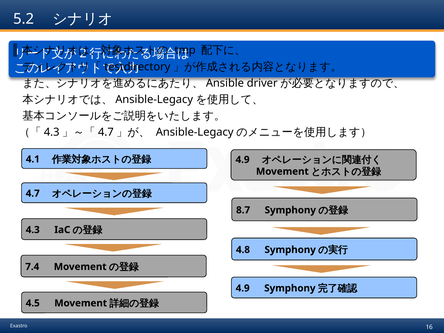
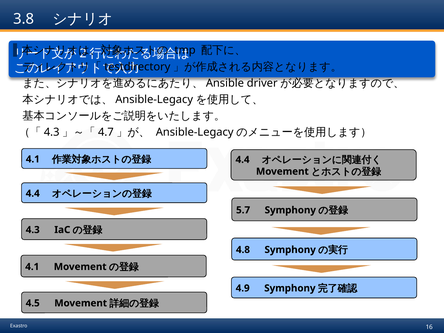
5.2: 5.2 -> 3.8 (24, 19)
4.9: 4.9 -> 4.4 (243, 160)
4.7: 4.7 -> 4.4 (33, 193)
8.7: 8.7 -> 5.7 (243, 210)
7.4: 7.4 -> 4.1 (32, 267)
